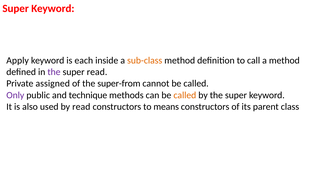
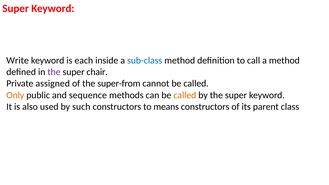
Apply: Apply -> Write (18, 61)
sub-class colour: orange -> blue (145, 61)
super read: read -> chair (97, 72)
Only colour: purple -> orange (15, 95)
technique: technique -> sequence (88, 95)
by read: read -> such (81, 107)
